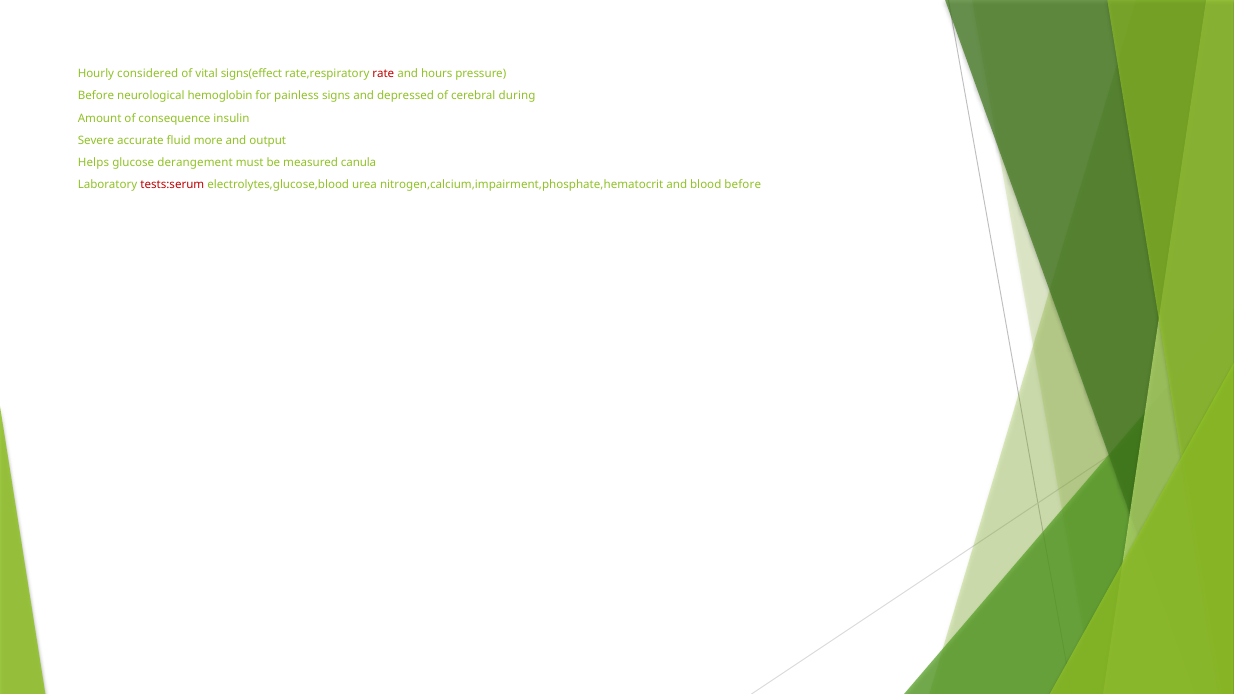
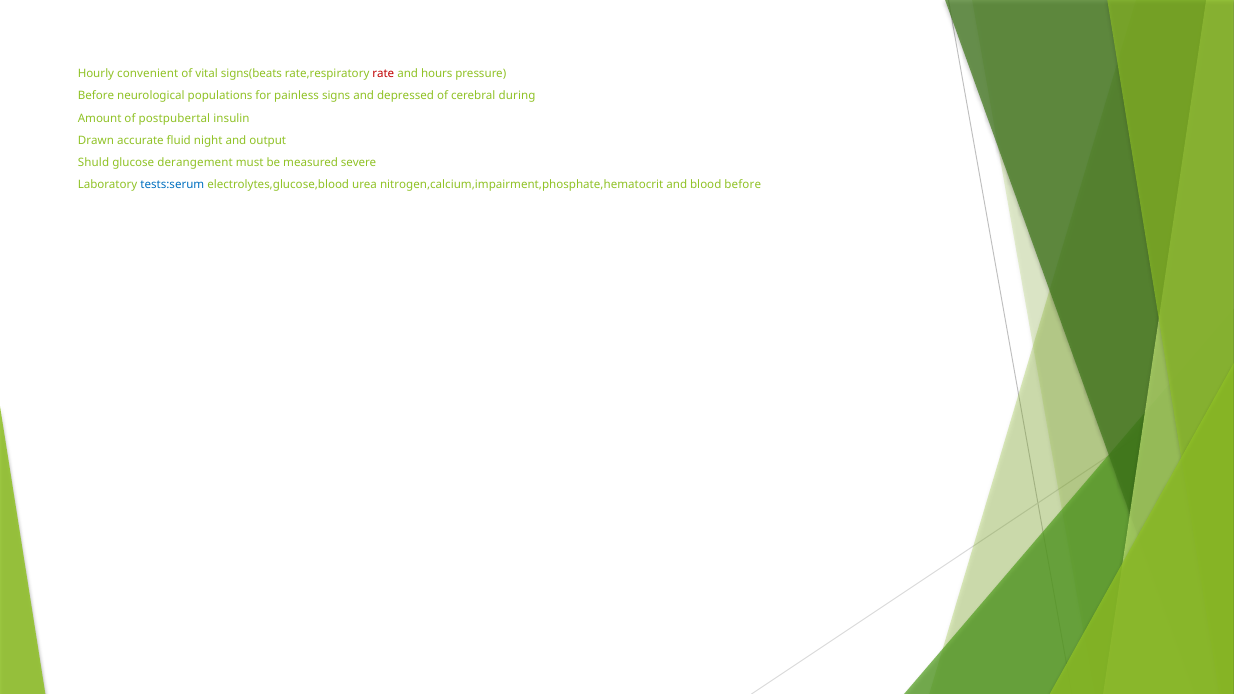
considered: considered -> convenient (148, 74)
signs(effect: signs(effect -> signs(beats (251, 74)
hemoglobin: hemoglobin -> populations (220, 96)
consequence: consequence -> postpubertal (174, 118)
Severe: Severe -> Drawn (96, 141)
more: more -> night (208, 141)
Helps: Helps -> Shuld (93, 163)
canula: canula -> severe (359, 163)
tests:serum colour: red -> blue (172, 185)
